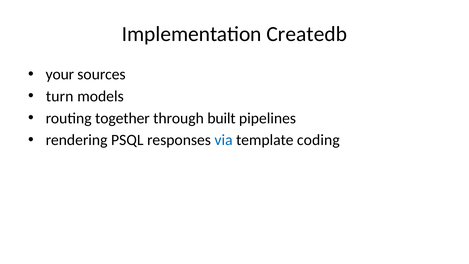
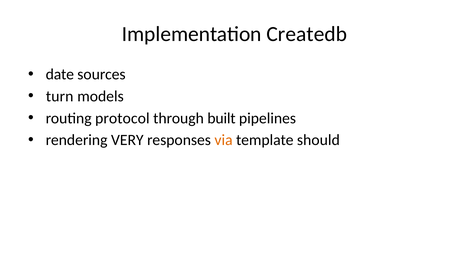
your: your -> date (60, 74)
together: together -> protocol (122, 118)
PSQL: PSQL -> VERY (127, 140)
via colour: blue -> orange (224, 140)
coding: coding -> should (318, 140)
